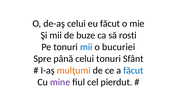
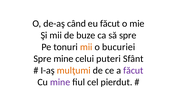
de-aş celui: celui -> când (76, 24)
să rosti: rosti -> spre (128, 35)
mii colour: blue -> orange (86, 47)
Spre până: până -> mine (63, 59)
celui tonuri: tonuri -> puteri (109, 59)
făcut colour: blue -> purple (133, 71)
